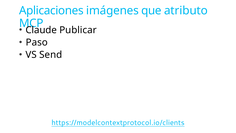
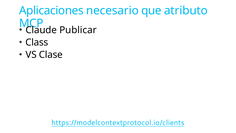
imágenes: imágenes -> necesario (112, 11)
Paso: Paso -> Class (37, 42)
Send: Send -> Clase (51, 55)
